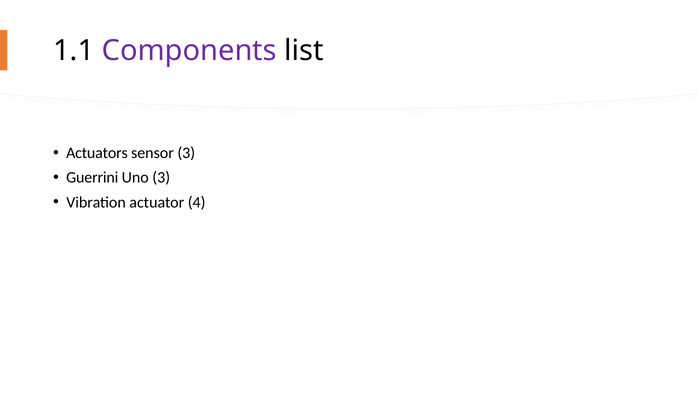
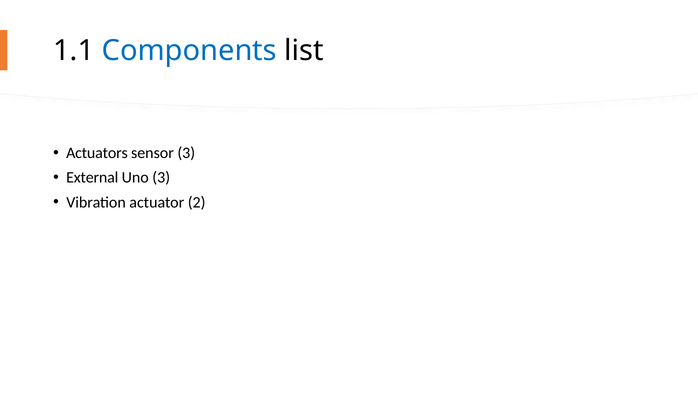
Components colour: purple -> blue (189, 51)
Guerrini: Guerrini -> External (92, 178)
4: 4 -> 2 (197, 202)
